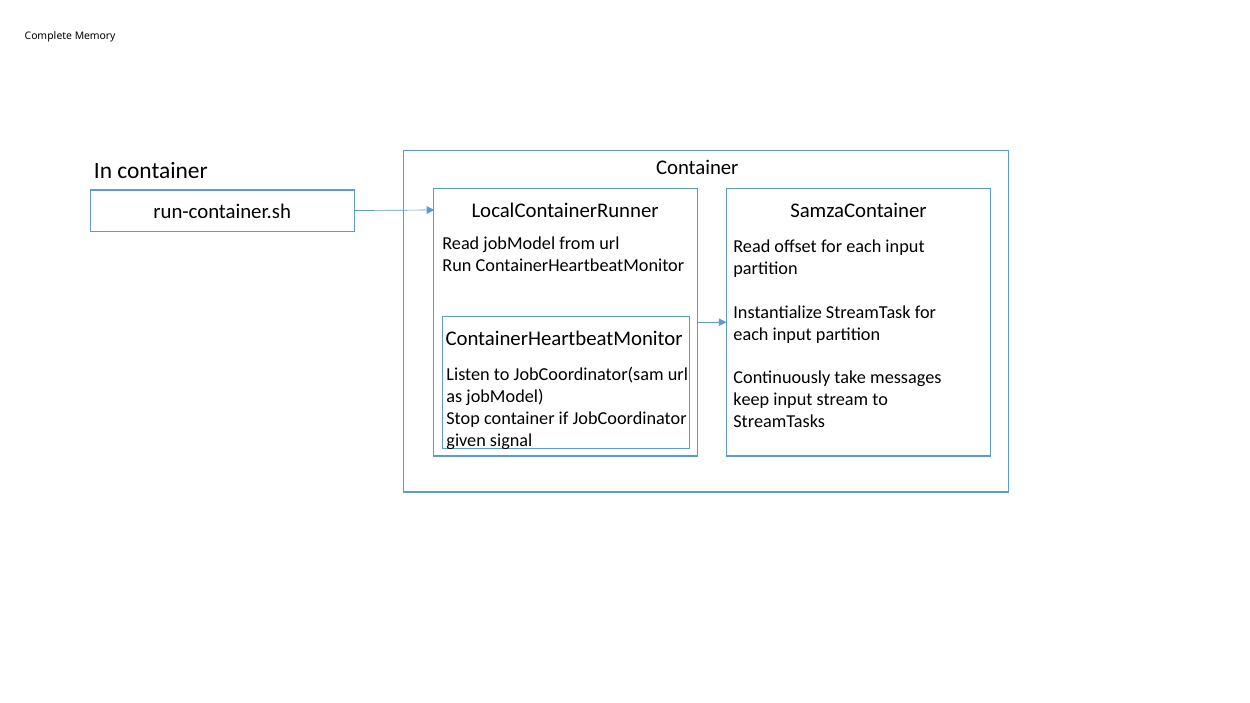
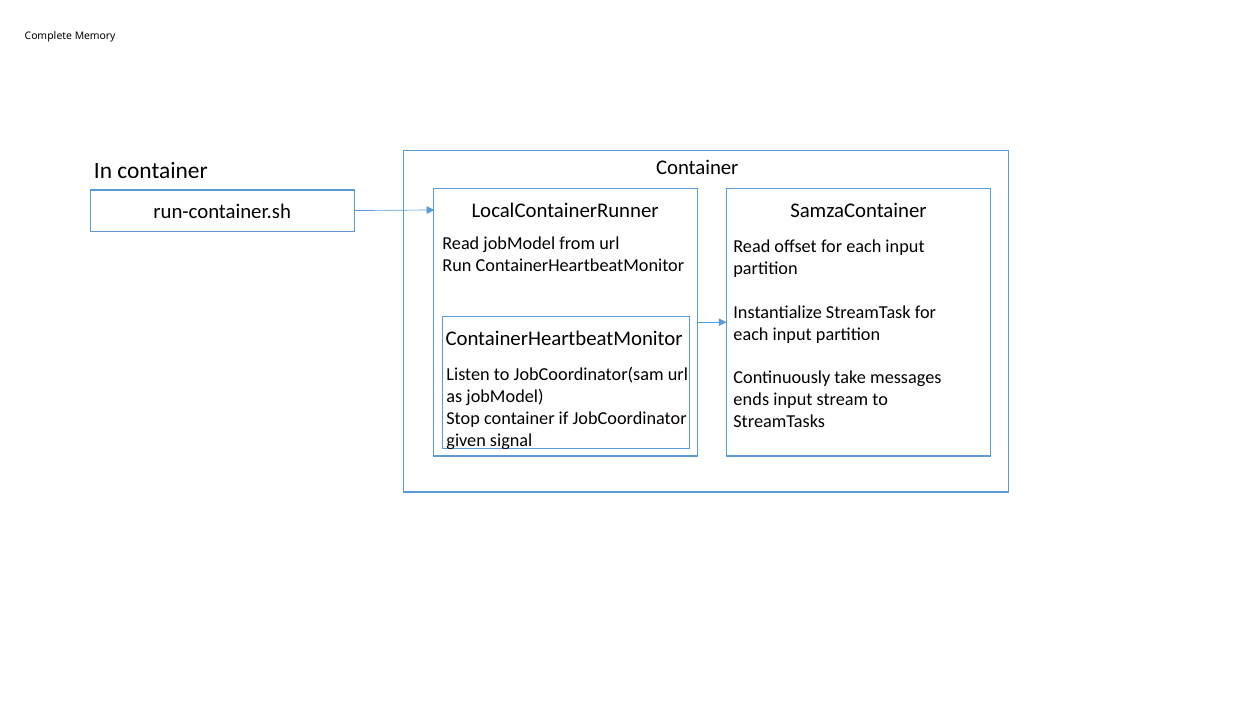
keep: keep -> ends (751, 400)
